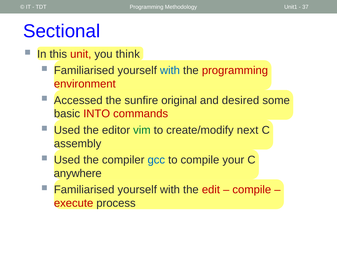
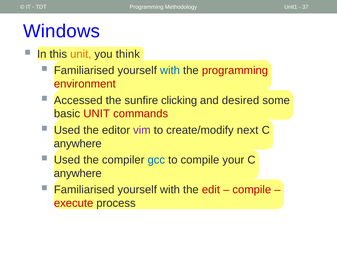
Sectional: Sectional -> Windows (62, 31)
unit colour: red -> orange (81, 54)
original: original -> clicking (179, 100)
basic INTO: INTO -> UNIT (97, 114)
vim colour: green -> purple (142, 130)
assembly: assembly -> anywhere (78, 143)
